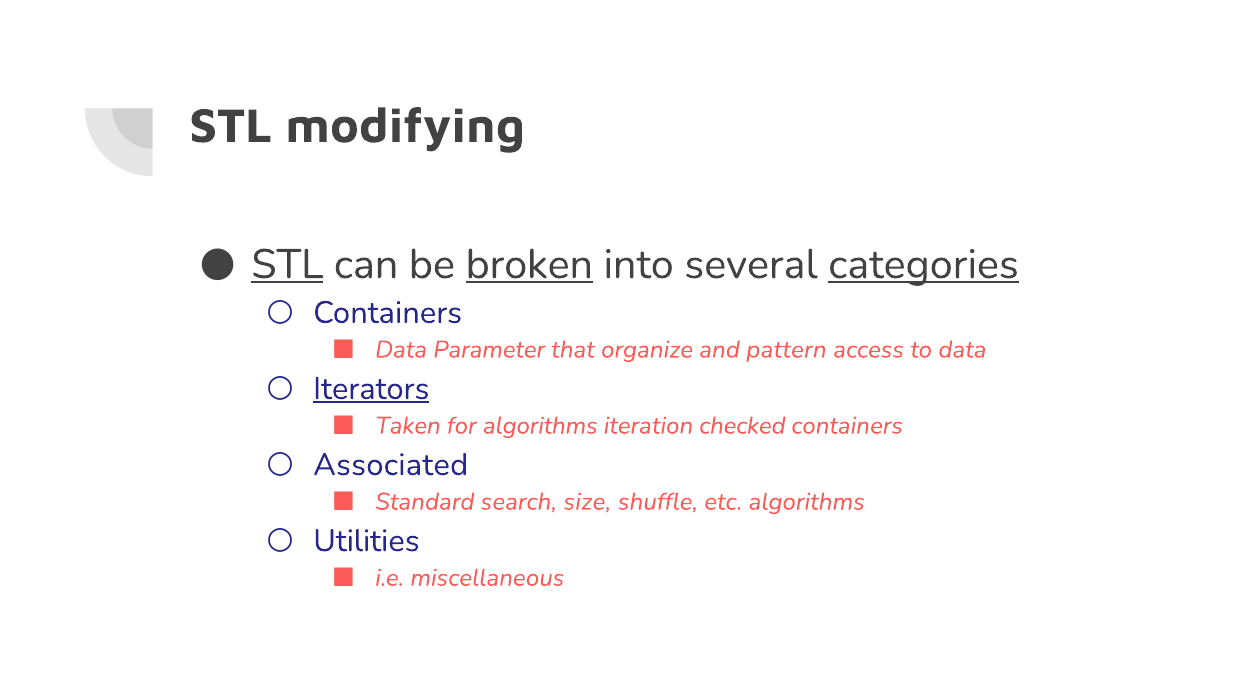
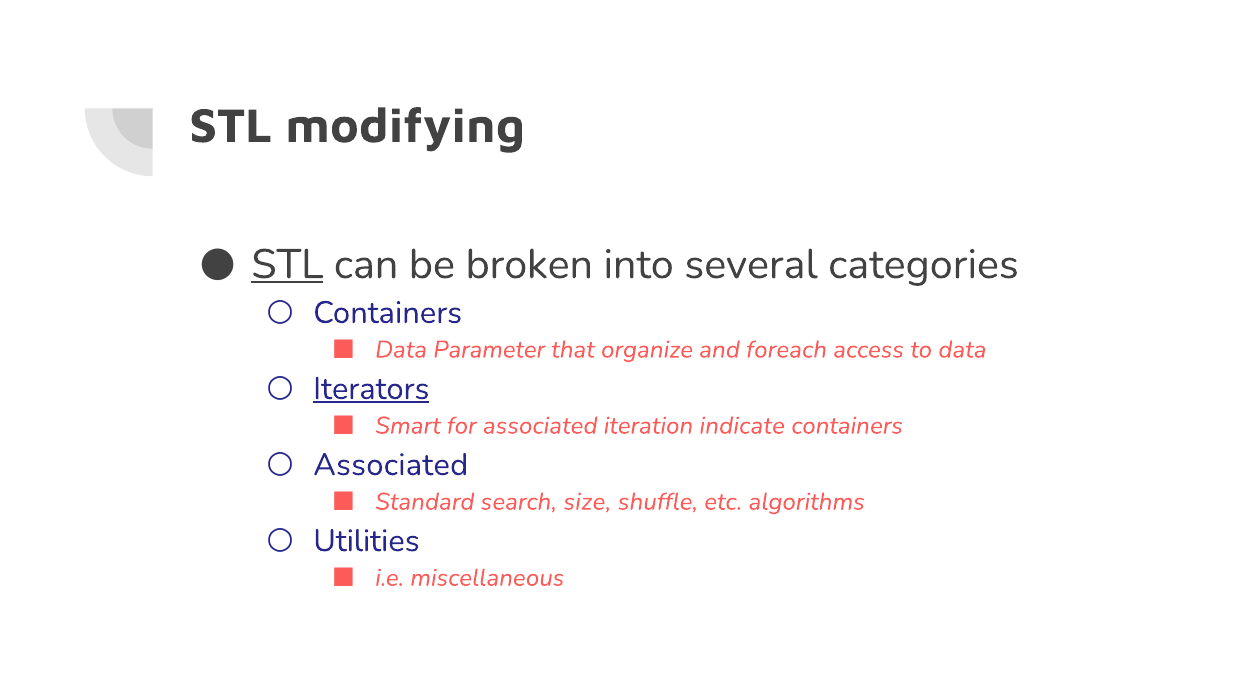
broken underline: present -> none (529, 264)
categories underline: present -> none (924, 264)
pattern: pattern -> foreach (787, 349)
Taken: Taken -> Smart (408, 425)
for algorithms: algorithms -> associated (540, 425)
checked: checked -> indicate (742, 425)
